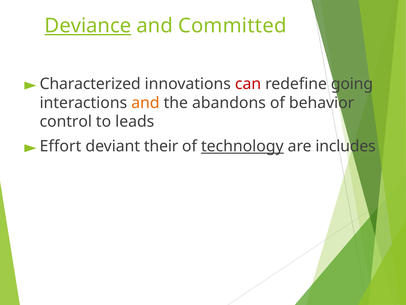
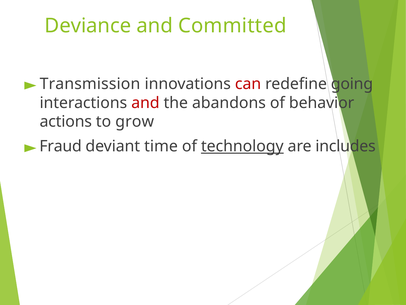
Deviance underline: present -> none (88, 26)
Characterized: Characterized -> Transmission (90, 84)
and colour: orange -> red (145, 103)
control: control -> actions (66, 122)
leads: leads -> grow (135, 122)
Effort: Effort -> Fraud (61, 146)
their: their -> time (161, 146)
